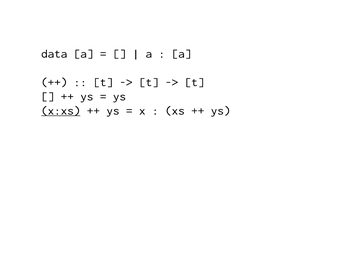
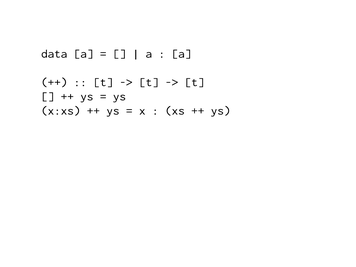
x:xs underline: present -> none (61, 111)
